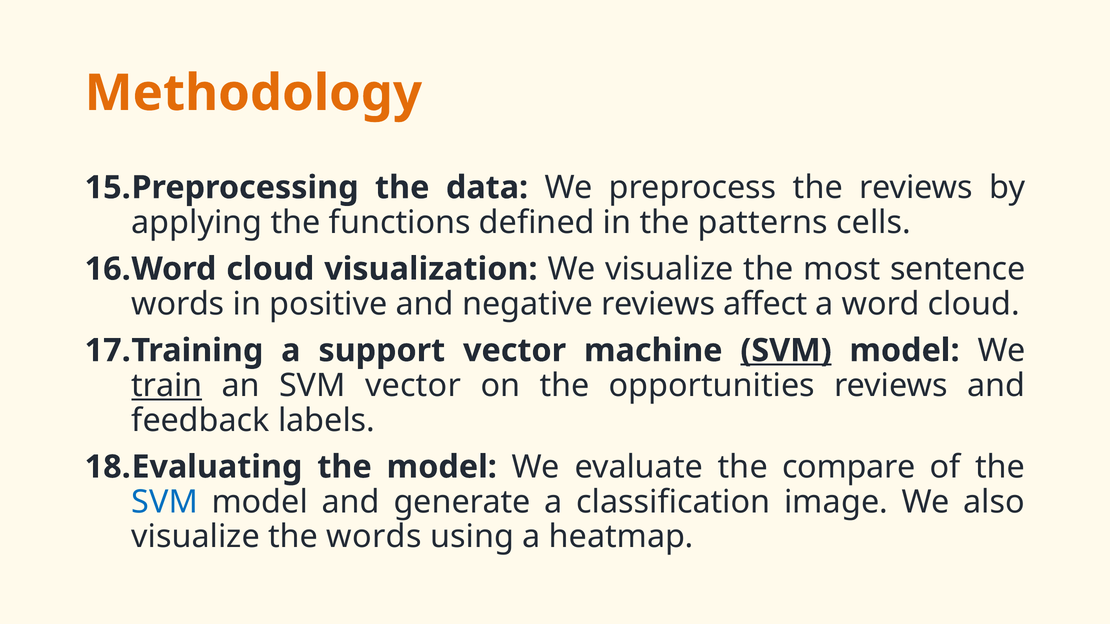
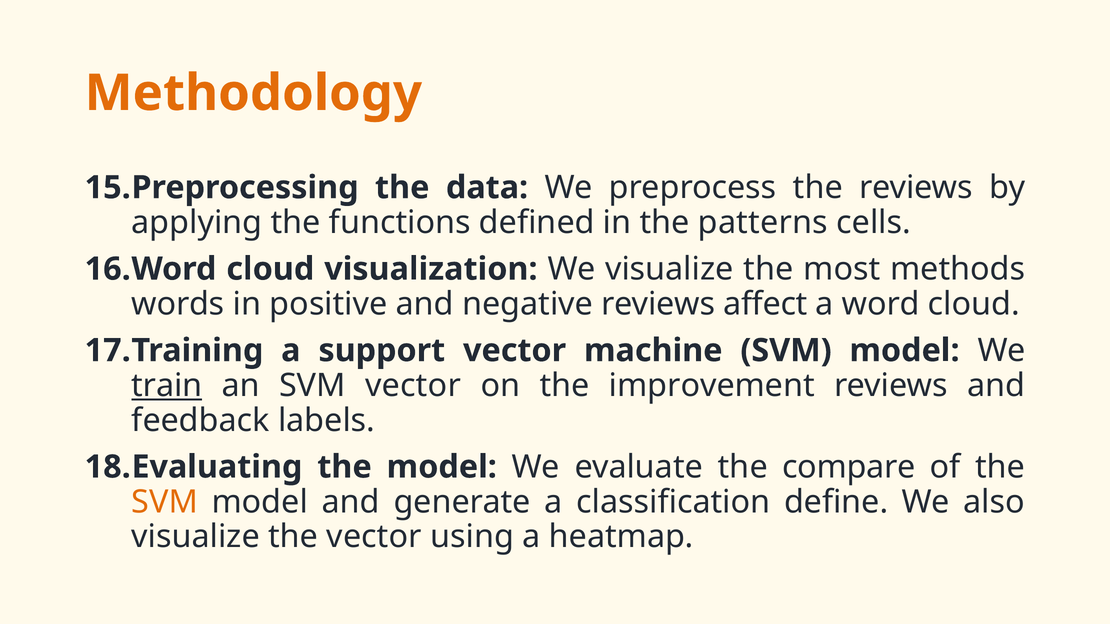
sentence: sentence -> methods (958, 269)
SVM underline: present -> none (786, 351)
opportunities: opportunities -> improvement (712, 386)
SVM colour: blue -> orange (165, 502)
image: image -> define (836, 502)
the words: words -> vector (374, 537)
